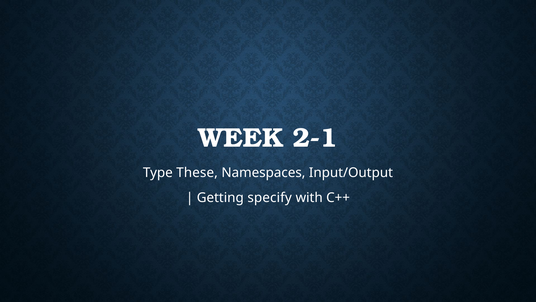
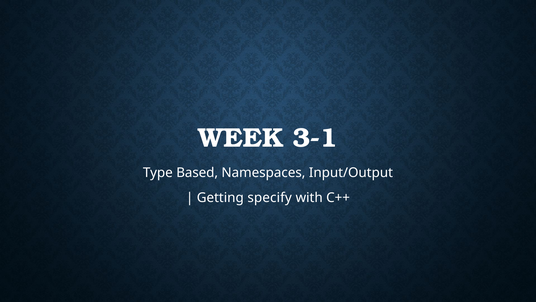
2-1: 2-1 -> 3-1 (315, 138)
These: These -> Based (197, 173)
